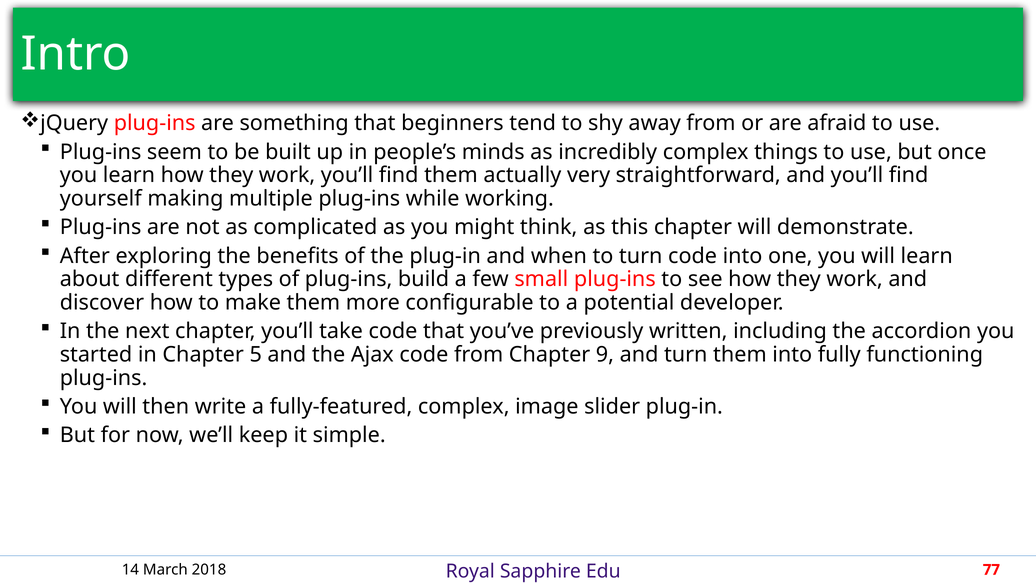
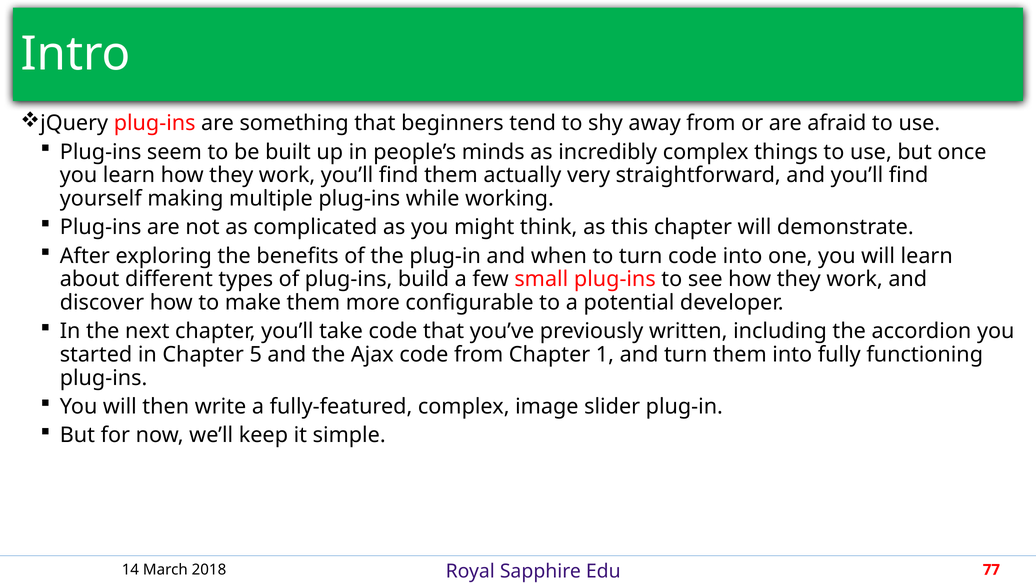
9: 9 -> 1 (605, 354)
